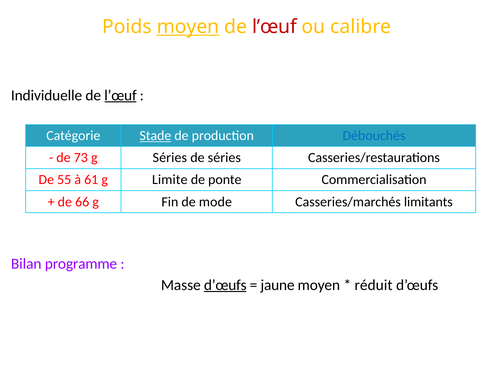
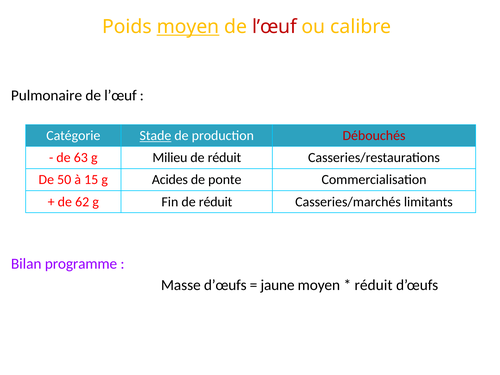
Individuelle: Individuelle -> Pulmonaire (47, 95)
l’œuf underline: present -> none (120, 95)
Débouchés colour: blue -> red (374, 136)
73: 73 -> 63 (81, 158)
g Séries: Séries -> Milieu (170, 158)
séries: séries -> réduit (224, 158)
55: 55 -> 50 (64, 180)
61: 61 -> 15 (91, 180)
Limite: Limite -> Acides (170, 180)
66: 66 -> 62 (82, 202)
Fin de mode: mode -> réduit (216, 202)
d’œufs underline: present -> none (225, 285)
